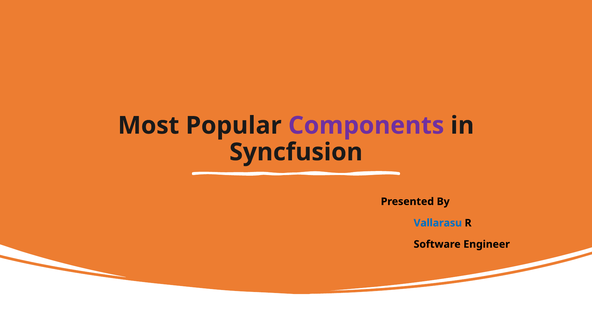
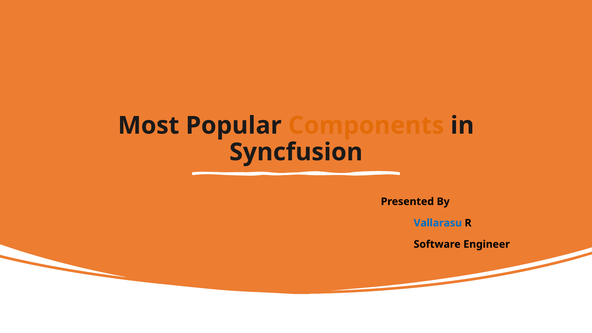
Components colour: purple -> orange (366, 125)
